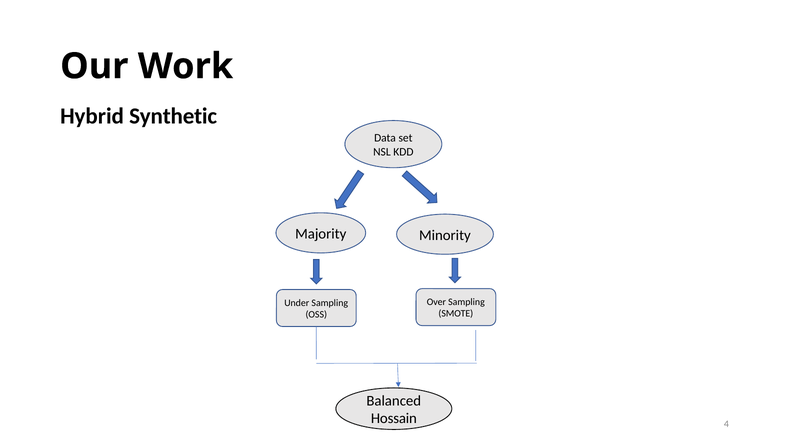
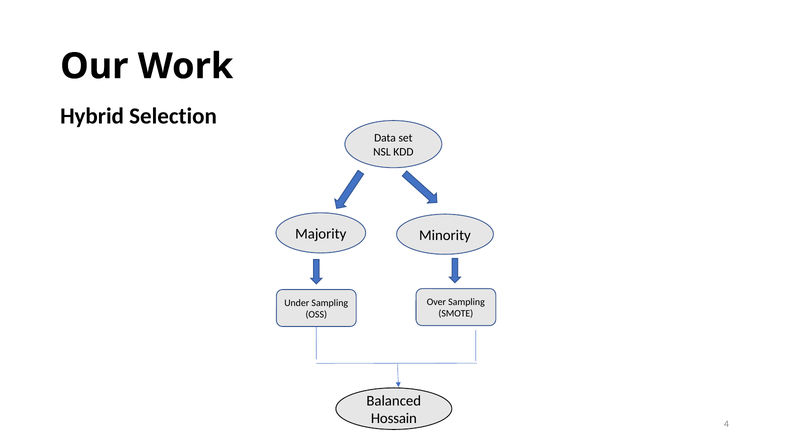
Synthetic: Synthetic -> Selection (173, 116)
